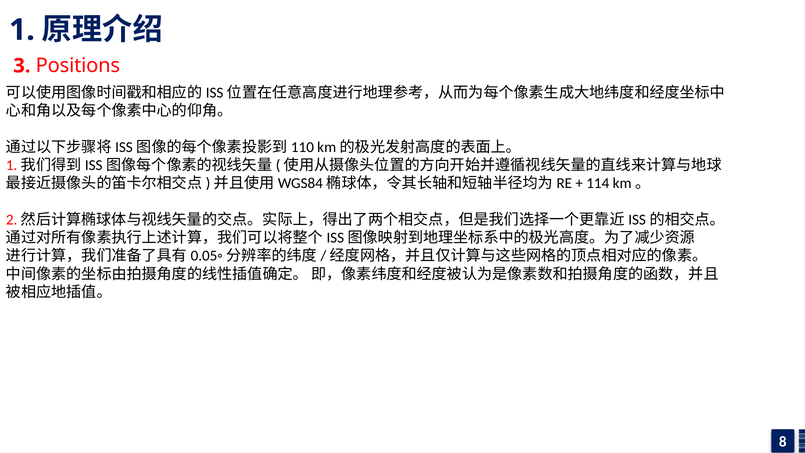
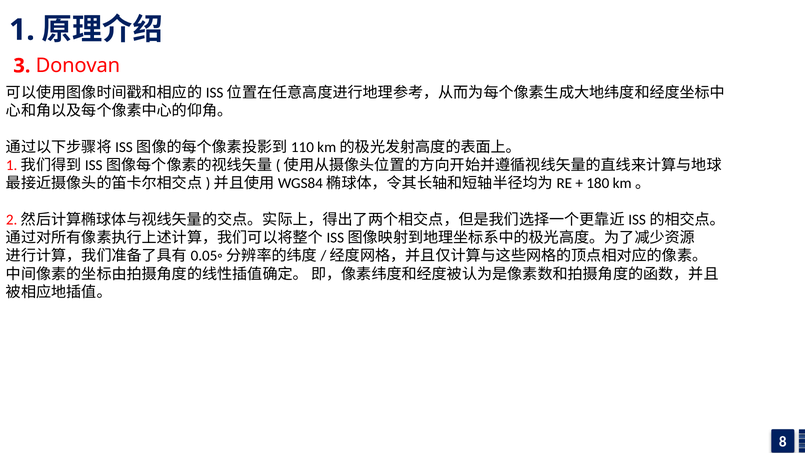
Positions: Positions -> Donovan (78, 66)
114: 114 -> 180 (598, 183)
